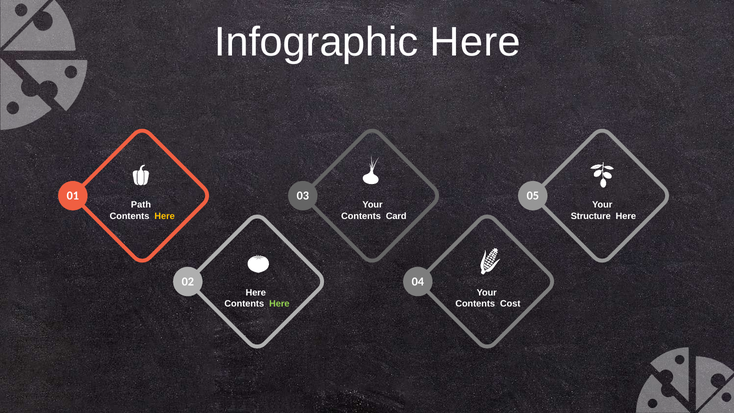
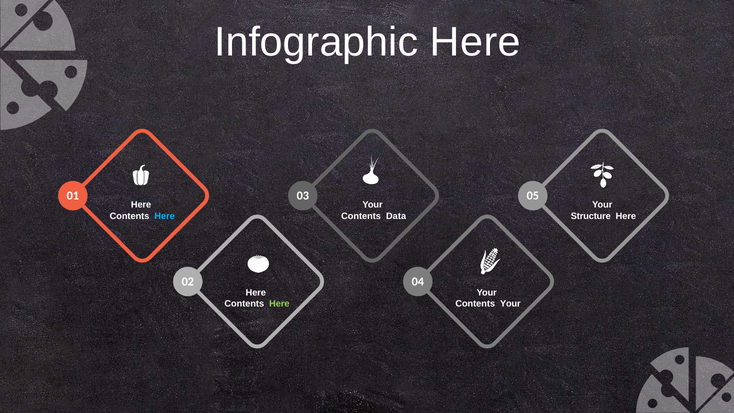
Path: Path -> Here (141, 205)
Here colour: yellow -> light blue (165, 216)
Card: Card -> Data (396, 216)
Contents Cost: Cost -> Your (510, 304)
